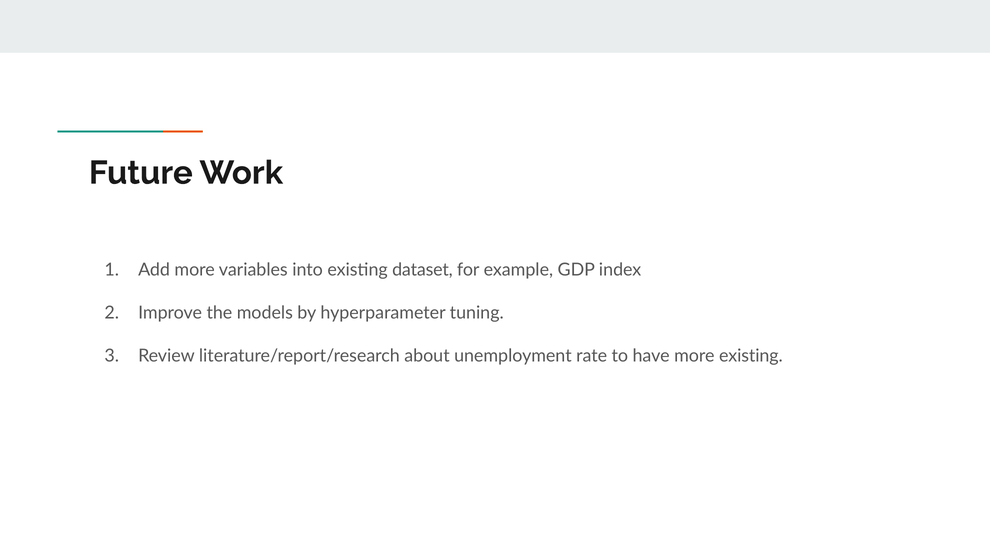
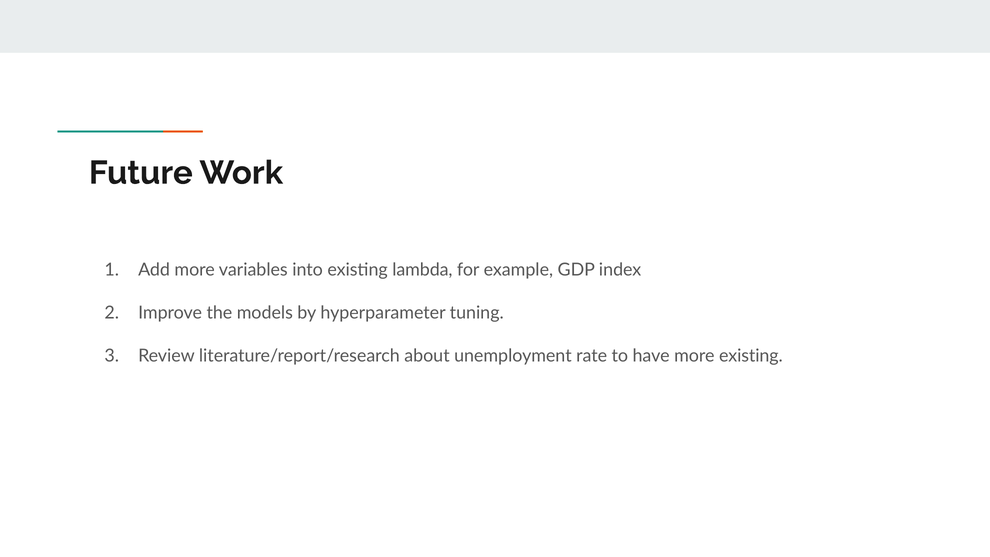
dataset: dataset -> lambda (422, 270)
